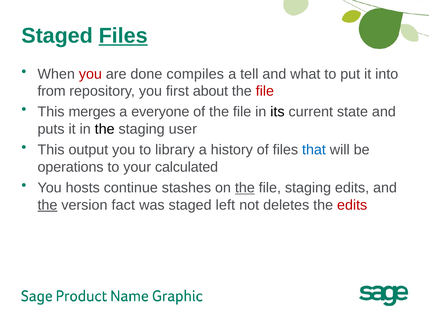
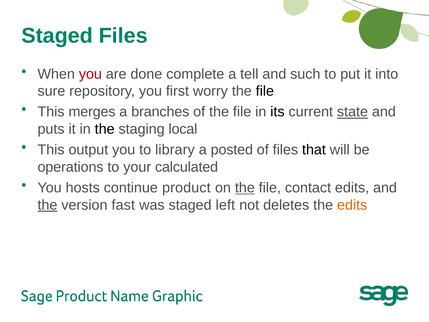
Files underline: present -> none (123, 36)
compiles: compiles -> complete (195, 74)
what: what -> such (305, 74)
from: from -> sure (51, 91)
about: about -> worry (210, 91)
file colour: red -> black (265, 91)
everyone: everyone -> branches (160, 112)
state underline: none -> present (352, 112)
user: user -> local (183, 129)
history: history -> posted (232, 150)
that colour: blue -> black (314, 150)
stashes: stashes -> product (186, 188)
file staging: staging -> contact (308, 188)
fact: fact -> fast (123, 205)
edits colour: red -> orange (352, 205)
